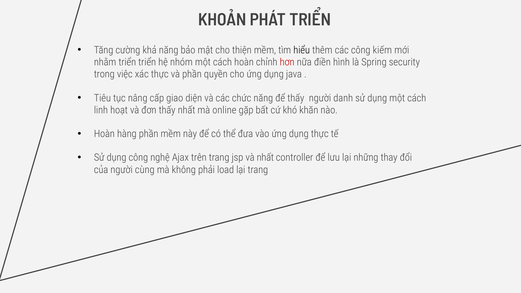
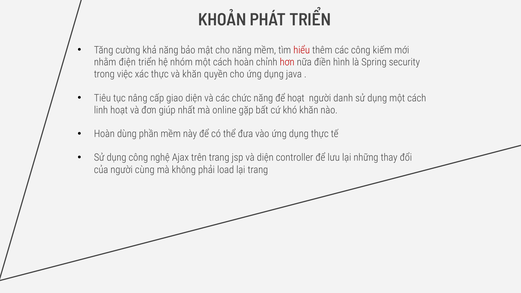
cho thiện: thiện -> năng (242, 50)
hiểu colour: black -> red (302, 50)
nhằm triển: triển -> điện (127, 62)
và phần: phần -> khăn (192, 74)
để thấy: thấy -> hoạt (296, 98)
đơn thấy: thấy -> giúp (167, 110)
hàng: hàng -> dùng (127, 134)
và nhất: nhất -> diện (265, 158)
